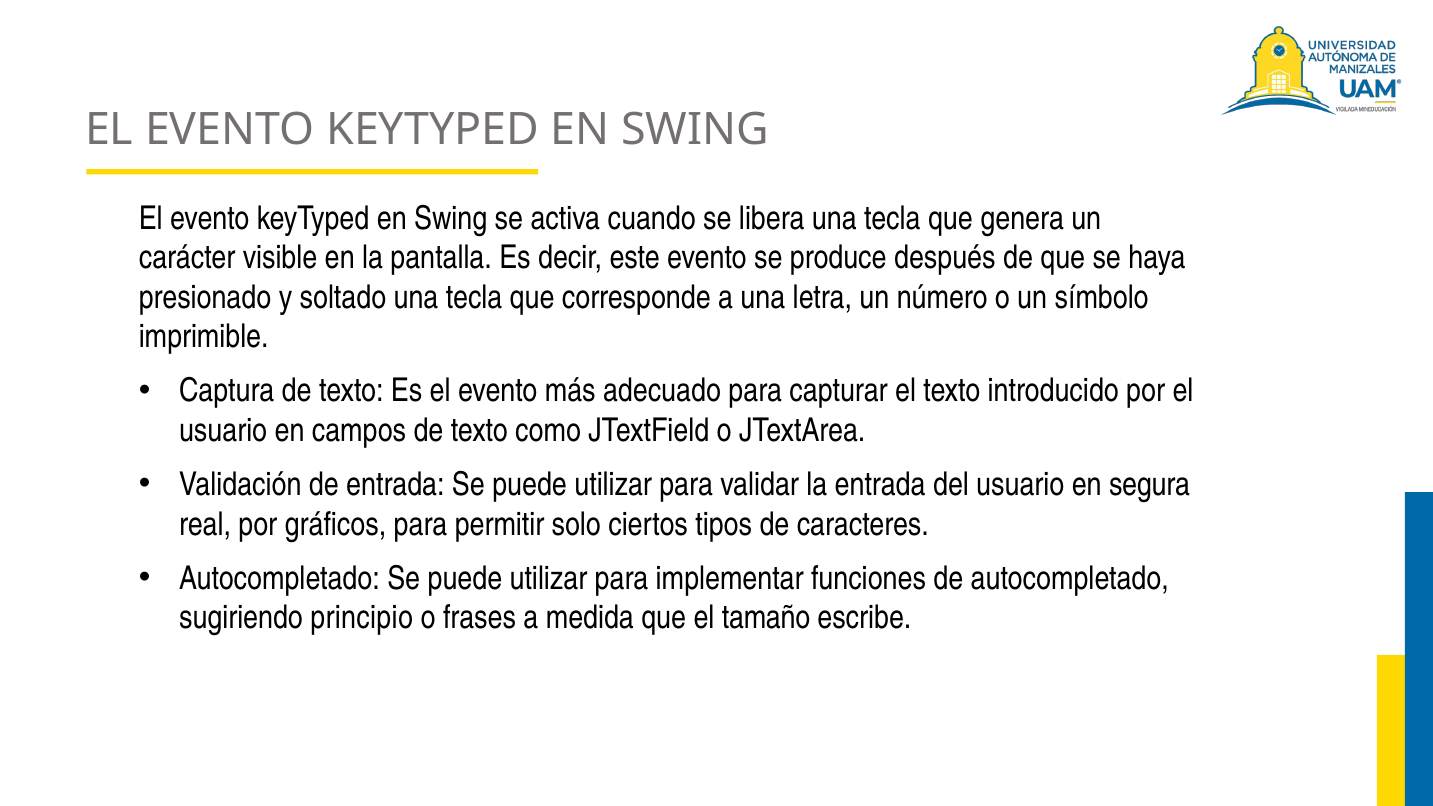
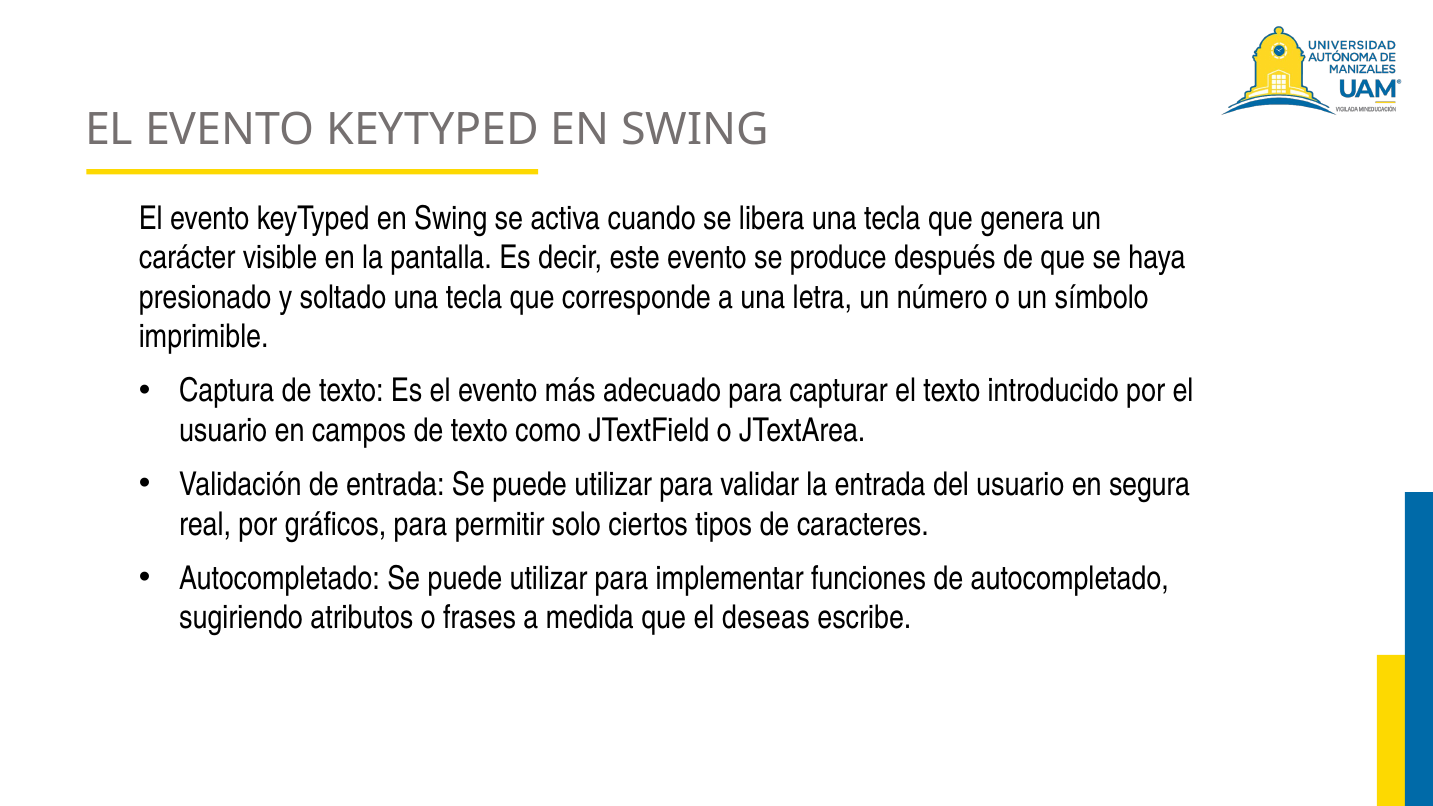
principio: principio -> atributos (362, 618)
tamaño: tamaño -> deseas (766, 618)
